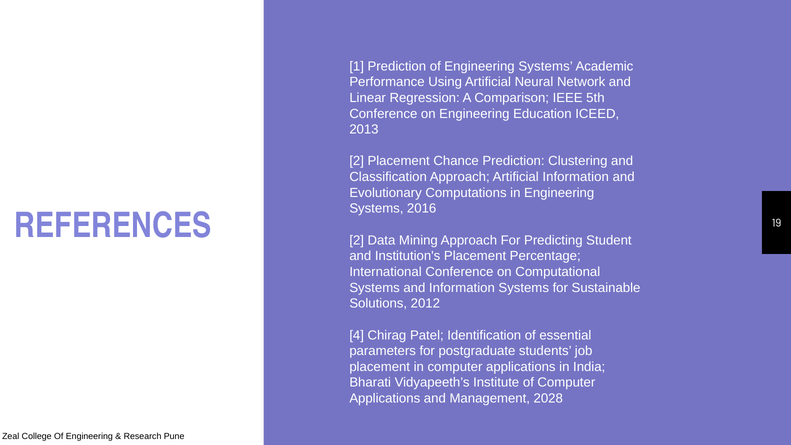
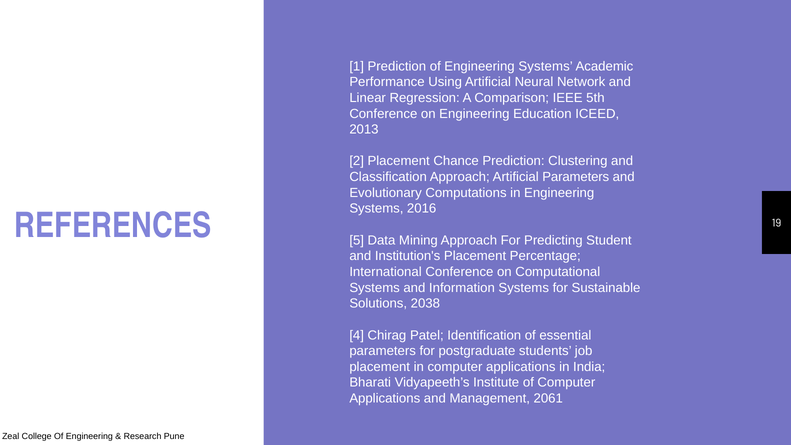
Artificial Information: Information -> Parameters (576, 177)
2: 2 -> 5 (357, 240)
2012: 2012 -> 2038 (425, 303)
2028: 2028 -> 2061 (548, 398)
